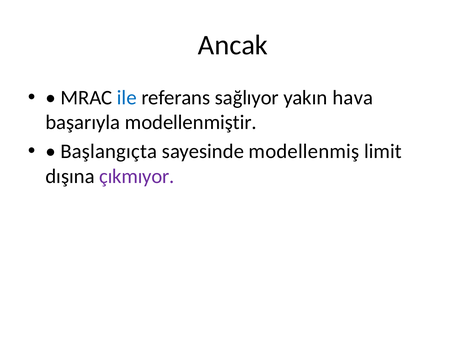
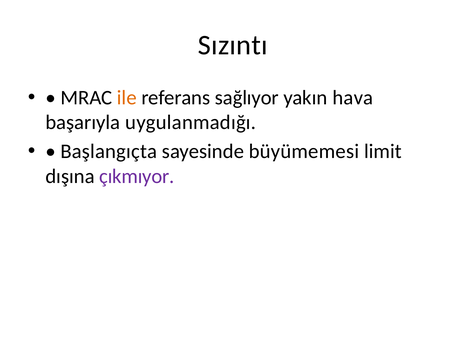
Ancak: Ancak -> Sızıntı (233, 45)
ile colour: blue -> orange (127, 98)
modellenmiştir: modellenmiştir -> uygulanmadığı (191, 123)
modellenmiş: modellenmiş -> büyümemesi (304, 152)
